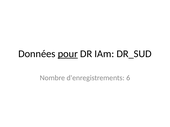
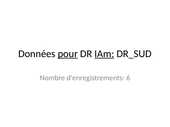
IAm underline: none -> present (104, 54)
